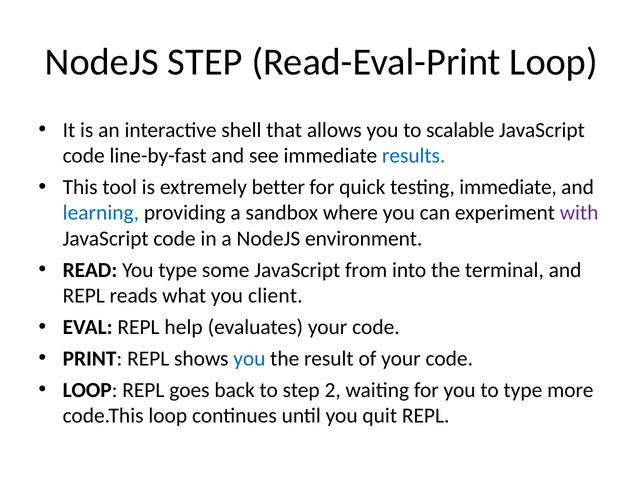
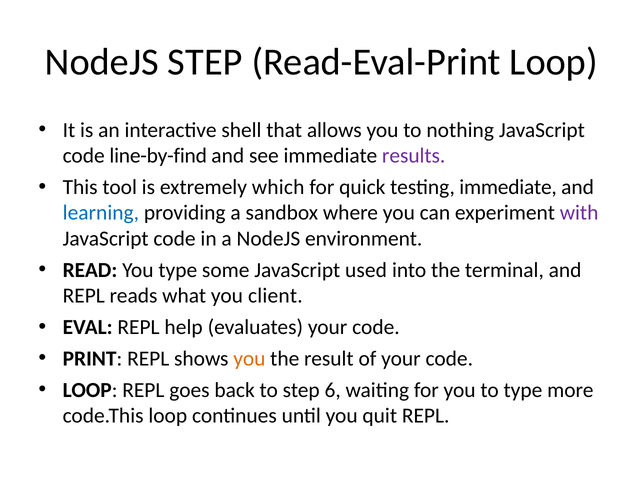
scalable: scalable -> nothing (460, 130)
line-by-fast: line-by-fast -> line-by-find (158, 156)
results colour: blue -> purple (414, 156)
better: better -> which (278, 187)
from: from -> used (366, 270)
you colour: blue -> orange (249, 359)
2: 2 -> 6 (333, 390)
